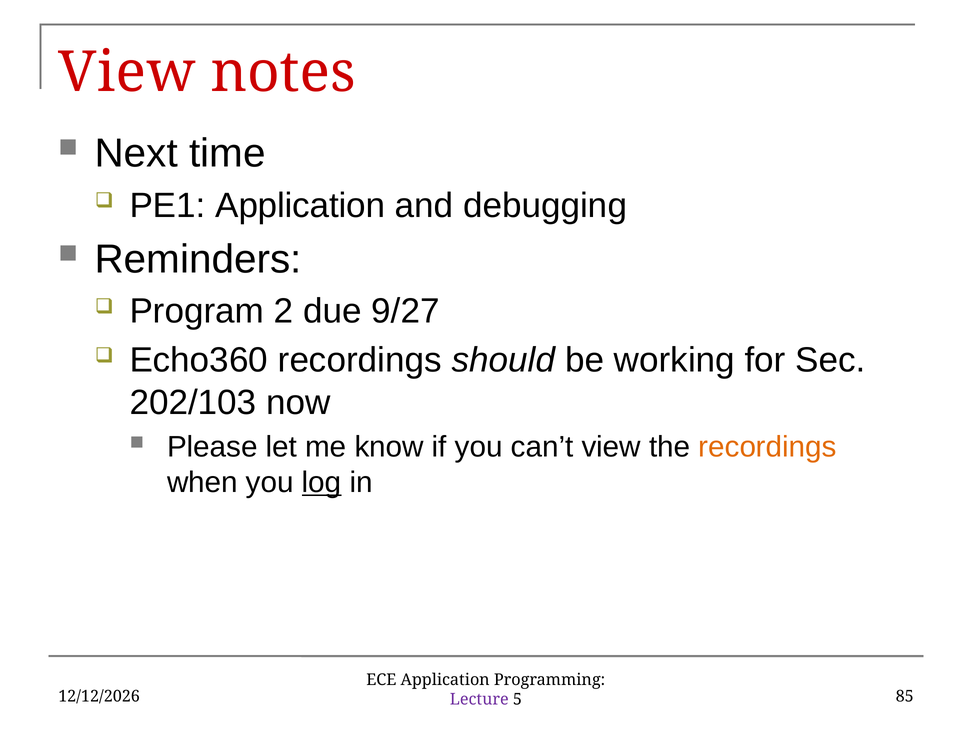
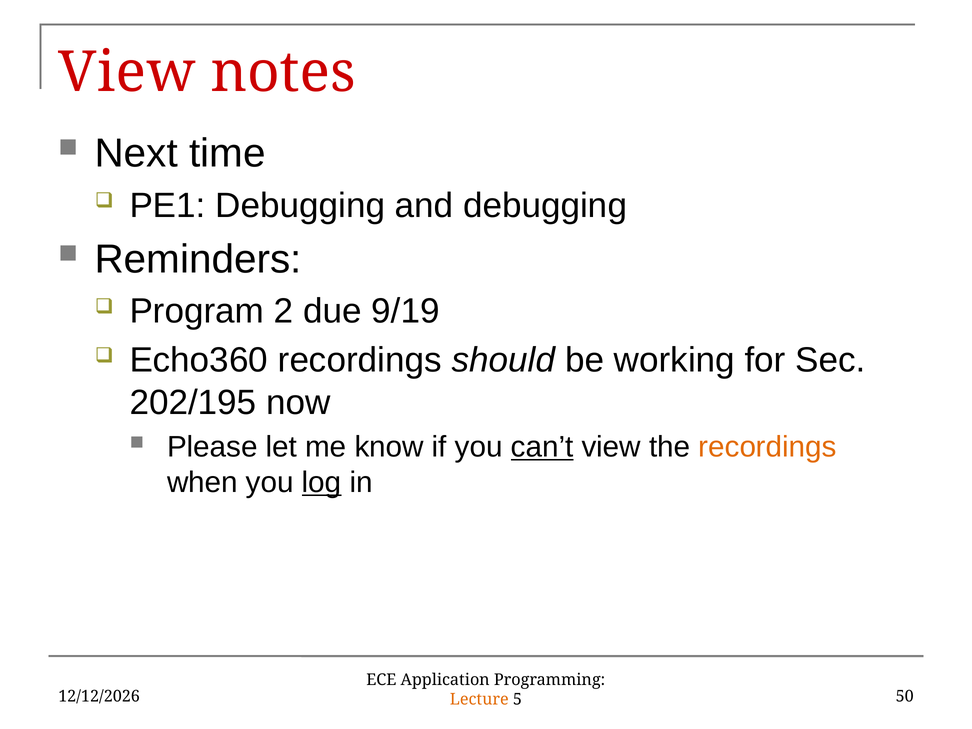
PE1 Application: Application -> Debugging (300, 205)
9/27: 9/27 -> 9/19 (406, 311)
202/103: 202/103 -> 202/195 (193, 402)
can’t underline: none -> present (542, 447)
Lecture colour: purple -> orange (479, 699)
85: 85 -> 50 (905, 696)
